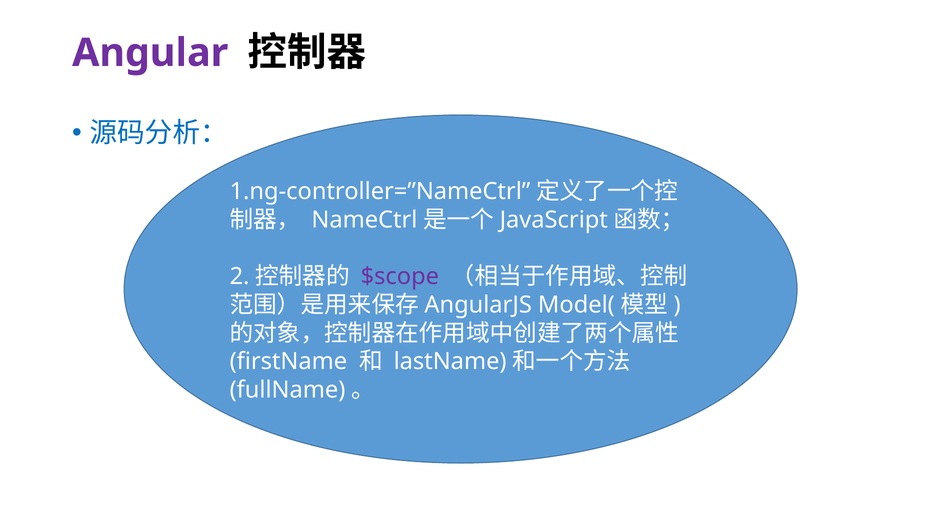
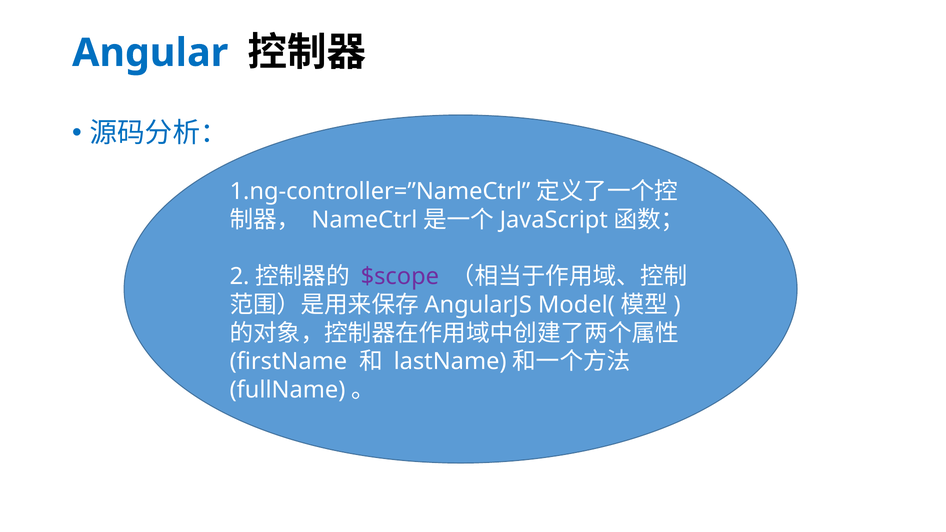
Angular colour: purple -> blue (150, 53)
